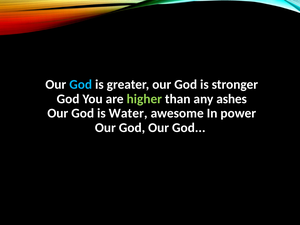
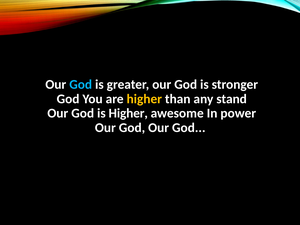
higher colour: light green -> yellow (144, 99)
ashes: ashes -> stand (232, 99)
is Water: Water -> Higher (128, 113)
